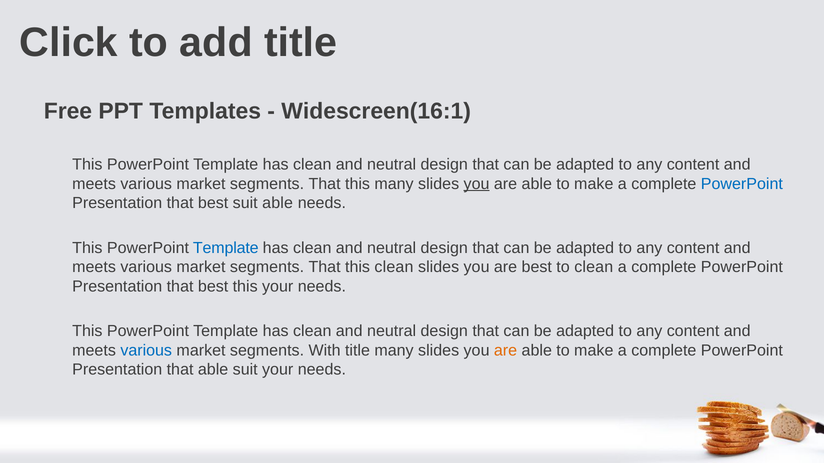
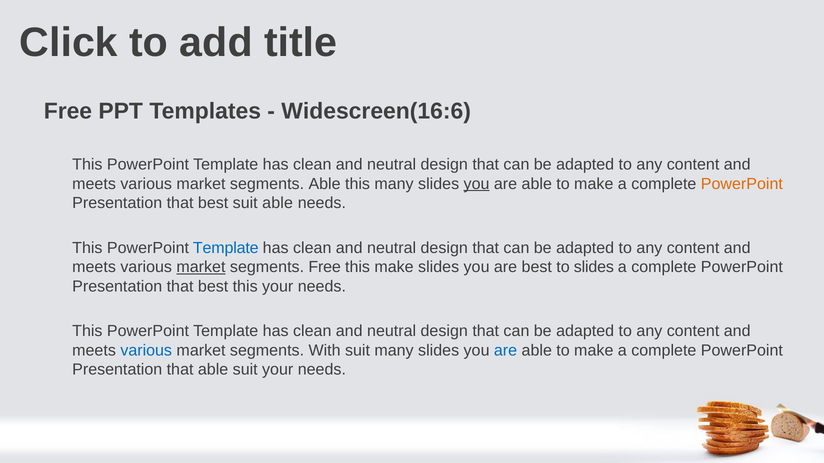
Widescreen(16:1: Widescreen(16:1 -> Widescreen(16:6 (376, 111)
That: That -> Able (325, 184)
PowerPoint colour: blue -> orange (742, 184)
market underline: none -> present (201, 267)
That: That -> Free (325, 267)
this clean: clean -> make (394, 267)
to clean: clean -> slides (594, 267)
With title: title -> suit (357, 351)
are colour: orange -> blue (506, 351)
